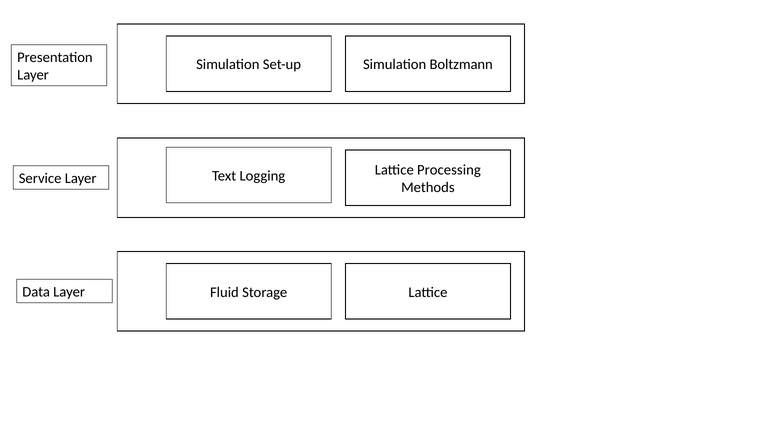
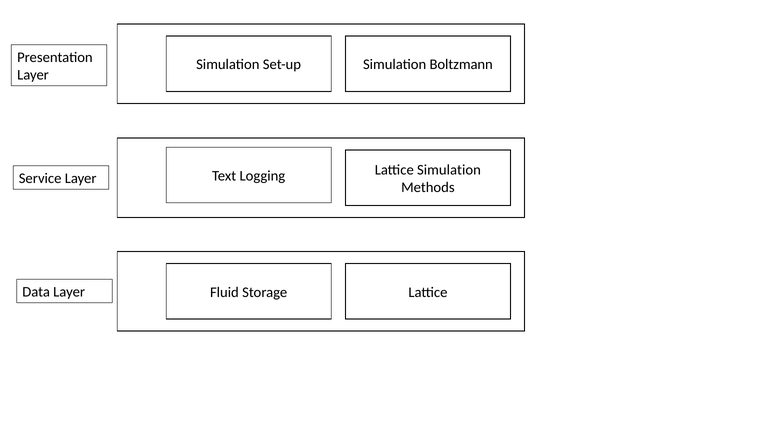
Lattice Processing: Processing -> Simulation (449, 170)
